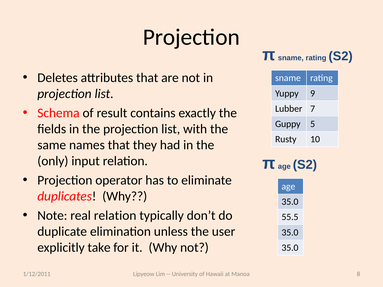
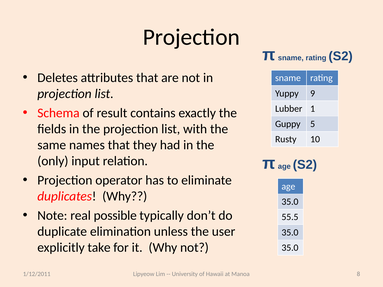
7: 7 -> 1 (313, 109)
real relation: relation -> possible (115, 216)
